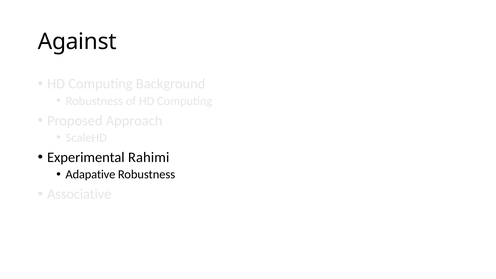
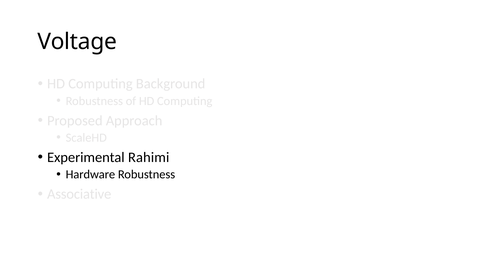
Against: Against -> Voltage (77, 42)
Adapative: Adapative -> Hardware (90, 174)
